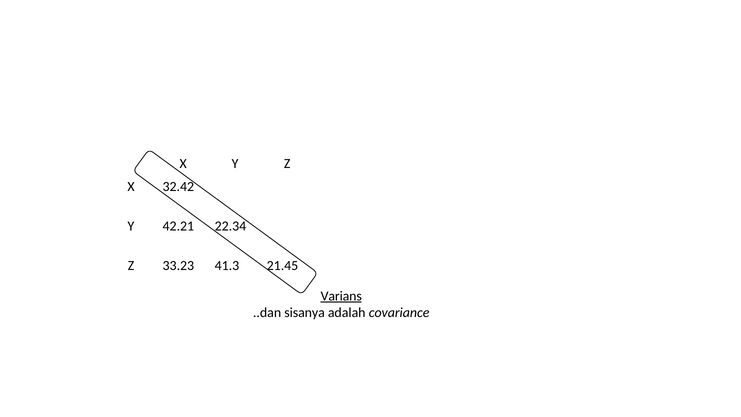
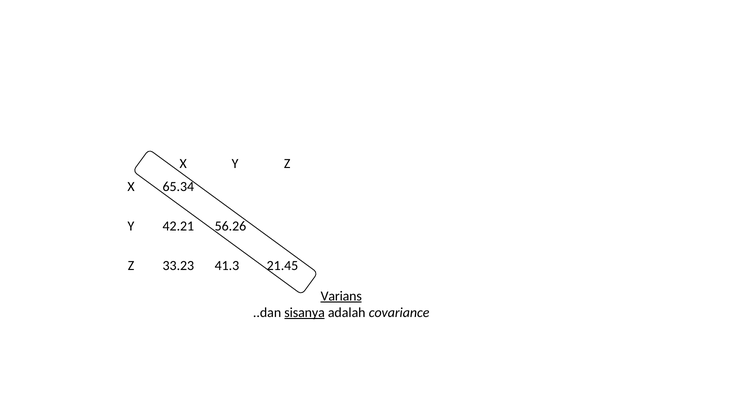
32.42: 32.42 -> 65.34 (178, 186)
22.34: 22.34 -> 56.26 (230, 226)
sisanya underline: none -> present (305, 312)
